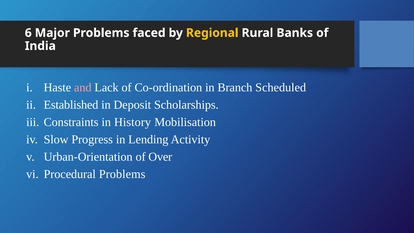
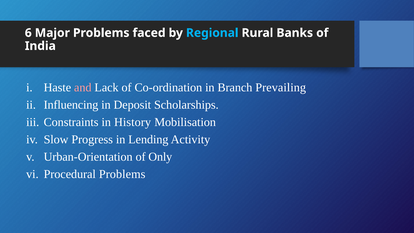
Regional colour: yellow -> light blue (212, 33)
Scheduled: Scheduled -> Prevailing (281, 87)
Established: Established -> Influencing (71, 105)
Over: Over -> Only (160, 157)
